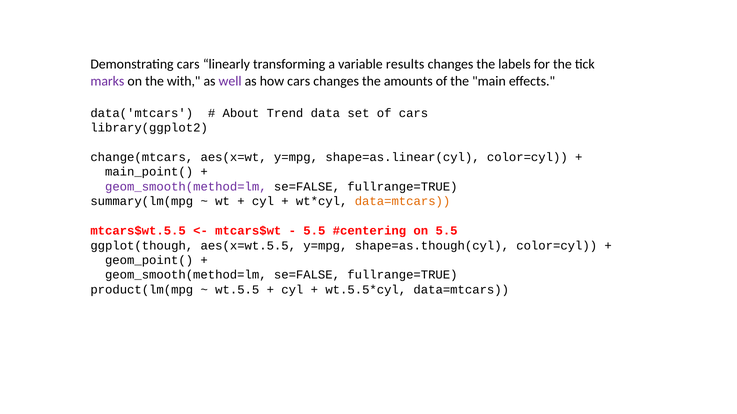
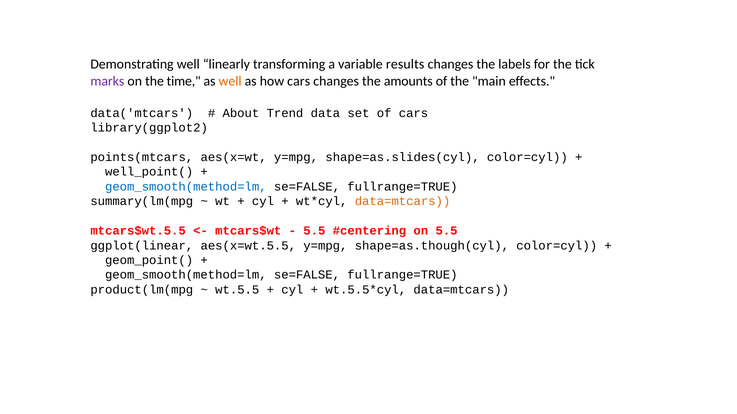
Demonstrating cars: cars -> well (188, 64)
with: with -> time (184, 81)
well colour: purple -> orange (230, 81)
change(mtcars: change(mtcars -> points(mtcars (142, 157)
shape=as.linear(cyl: shape=as.linear(cyl -> shape=as.slides(cyl (403, 157)
main_point(: main_point( -> well_point( (149, 172)
geom_smooth(method=lm colour: purple -> blue (186, 187)
ggplot(though: ggplot(though -> ggplot(linear (142, 246)
